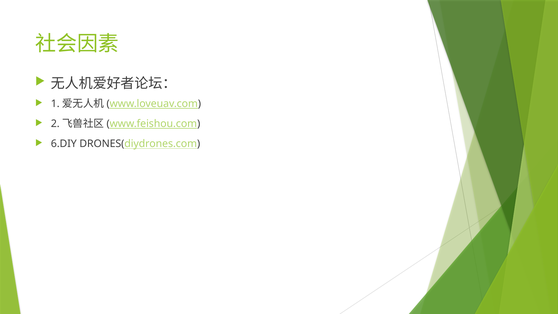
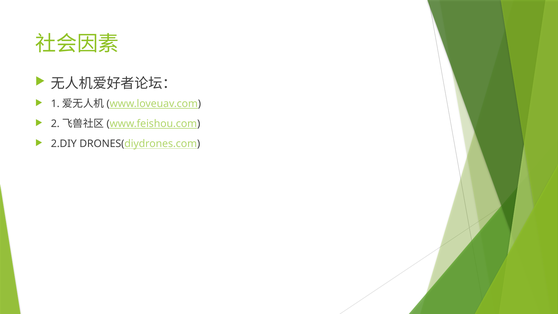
6.DIY: 6.DIY -> 2.DIY (64, 144)
